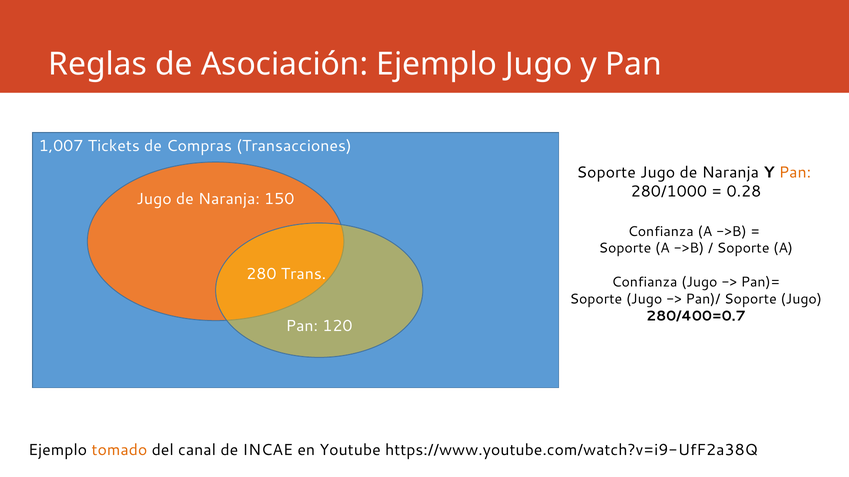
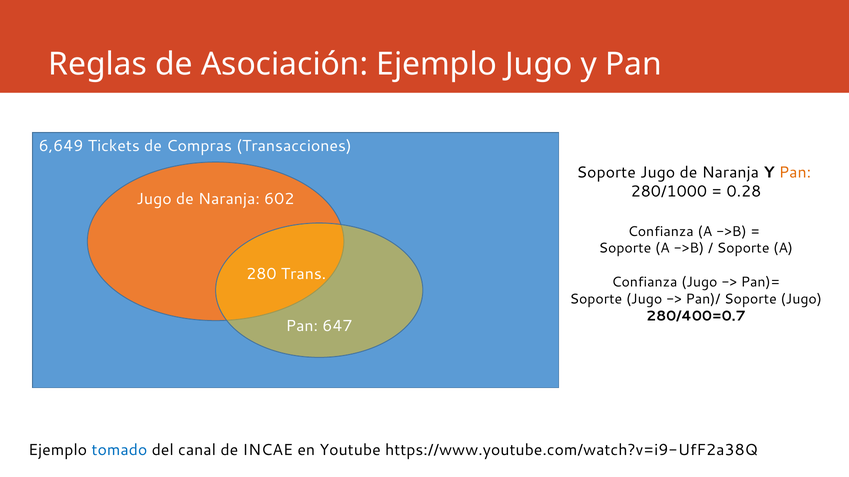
1,007: 1,007 -> 6,649 (61, 146)
150: 150 -> 602 (279, 199)
120: 120 -> 647 (337, 327)
tomado colour: orange -> blue (119, 450)
